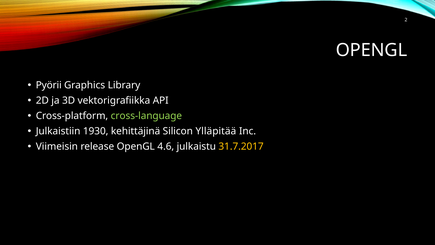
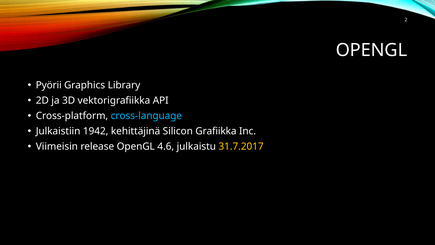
cross-language colour: light green -> light blue (146, 116)
1930: 1930 -> 1942 (96, 131)
Ylläpitää: Ylläpitää -> Grafiikka (216, 131)
